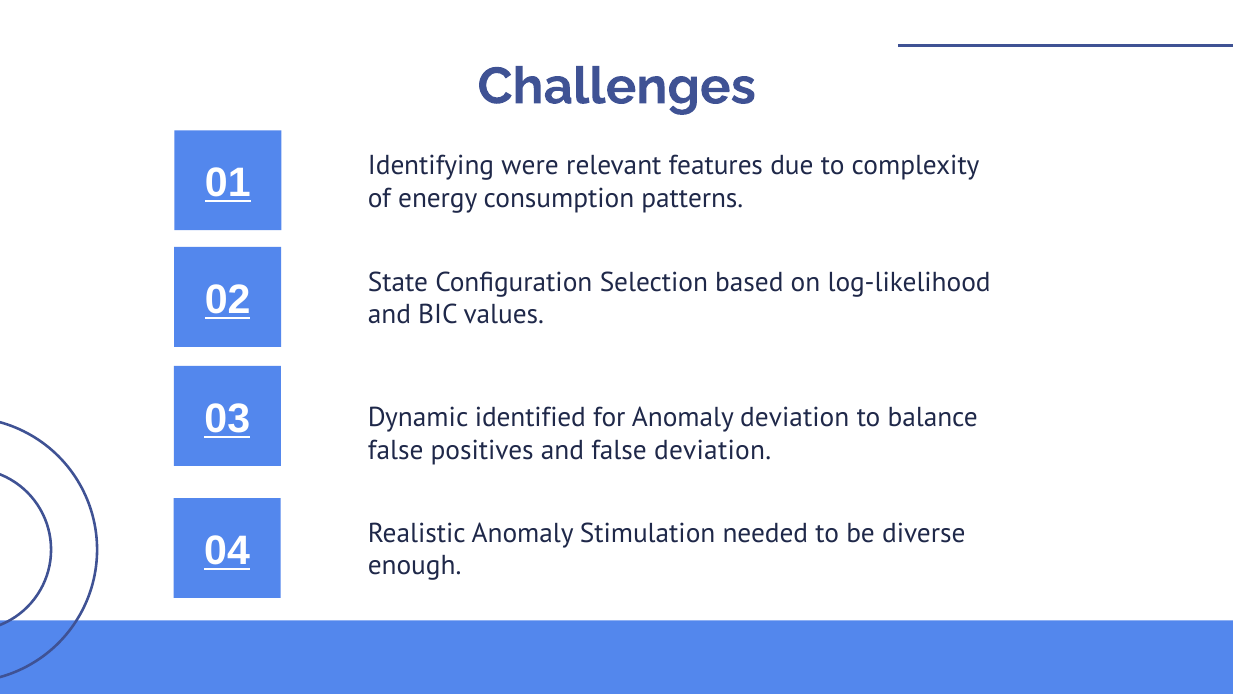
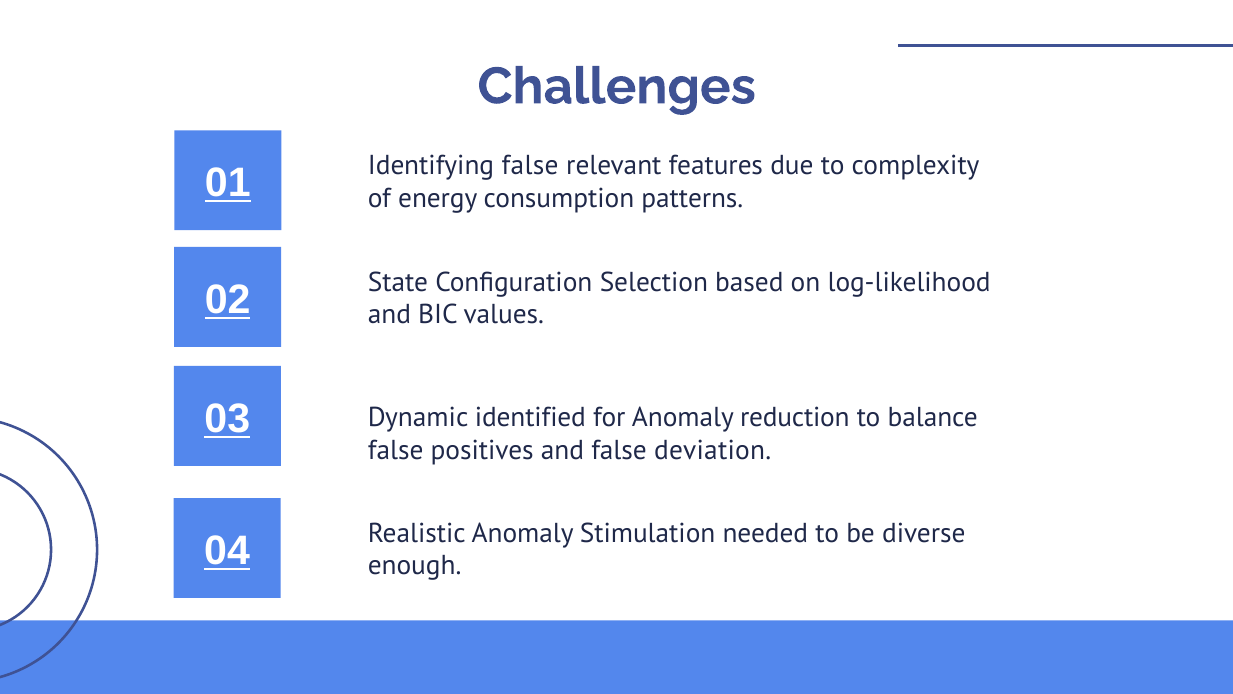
Identifying were: were -> false (530, 165)
Anomaly deviation: deviation -> reduction (795, 417)
